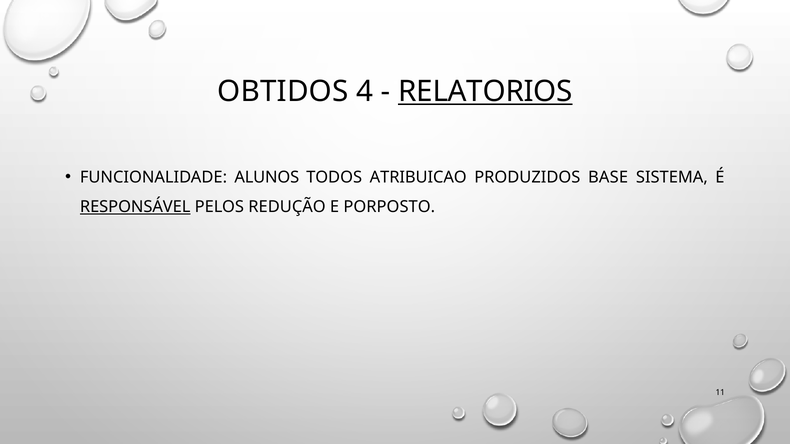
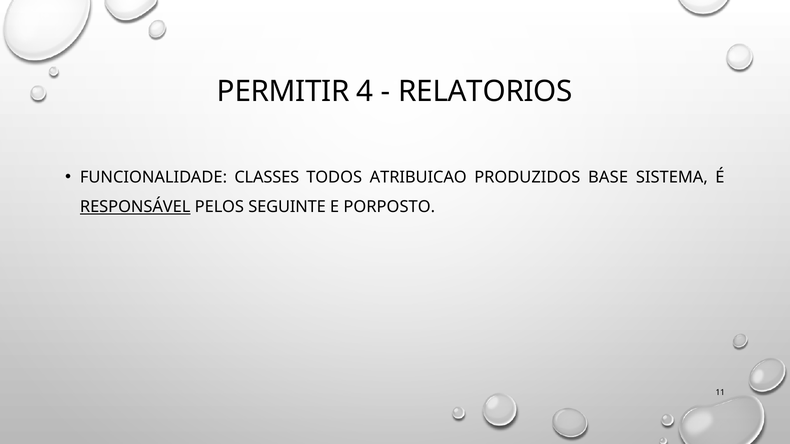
OBTIDOS: OBTIDOS -> PERMITIR (283, 92)
RELATORIOS underline: present -> none (485, 92)
ALUNOS: ALUNOS -> CLASSES (267, 177)
REDUÇÃO: REDUÇÃO -> SEGUINTE (287, 207)
